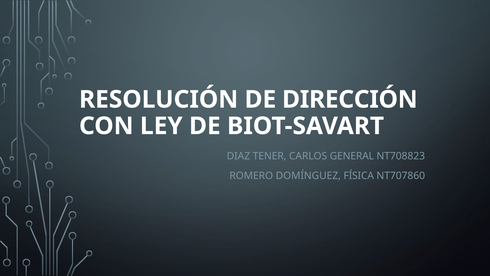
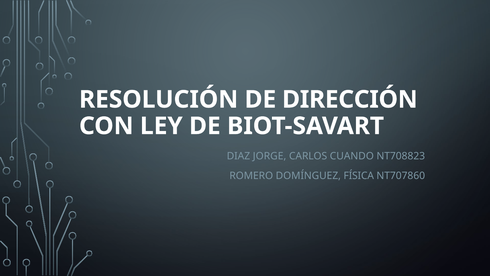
TENER: TENER -> JORGE (270, 156)
GENERAL: GENERAL -> CUANDO (352, 156)
